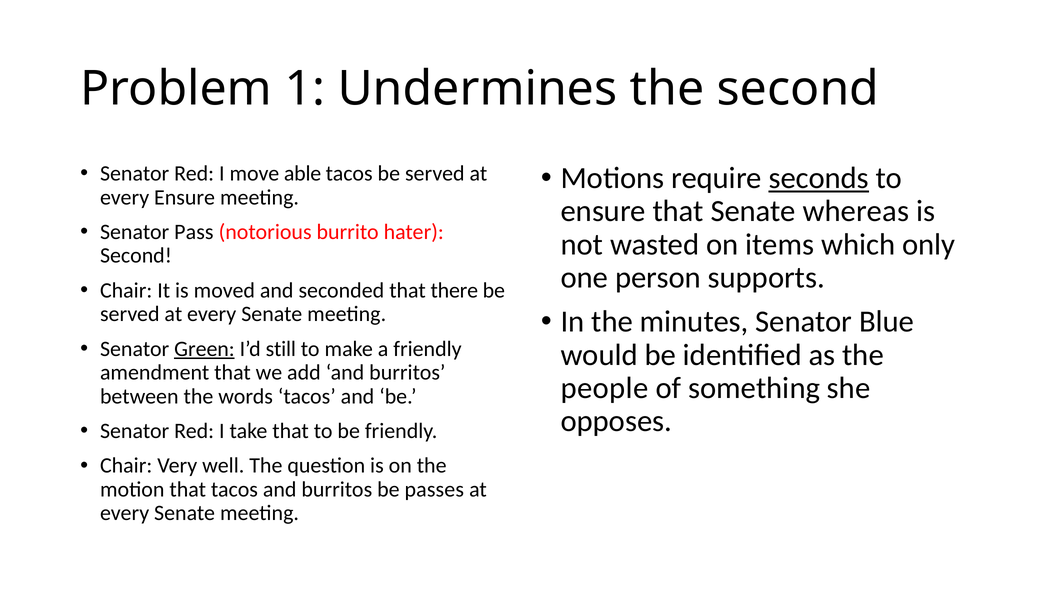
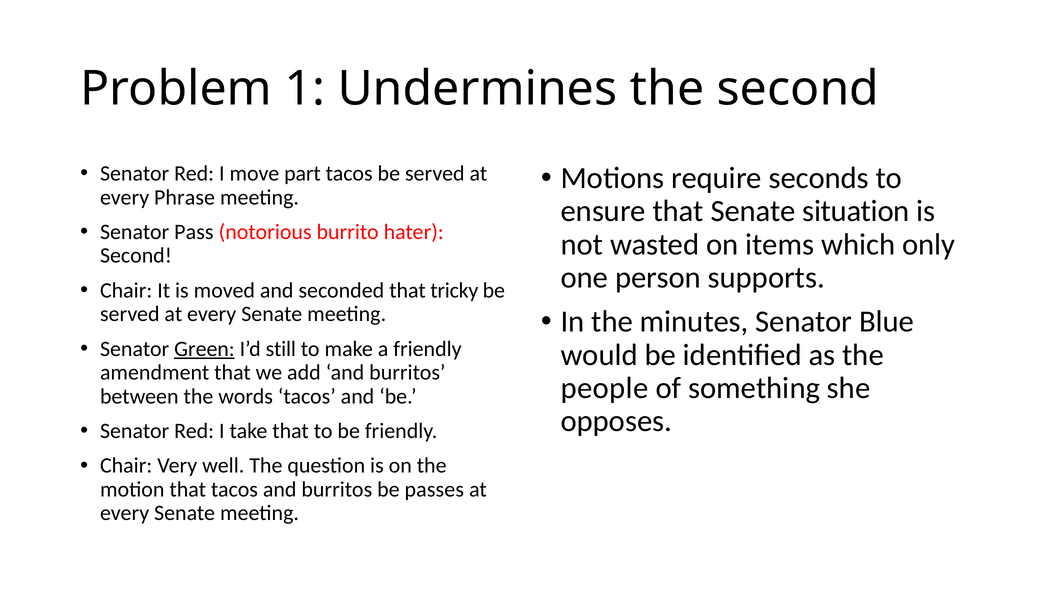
able: able -> part (303, 173)
seconds underline: present -> none (819, 178)
every Ensure: Ensure -> Phrase (185, 197)
whereas: whereas -> situation (856, 211)
there: there -> tricky (454, 290)
